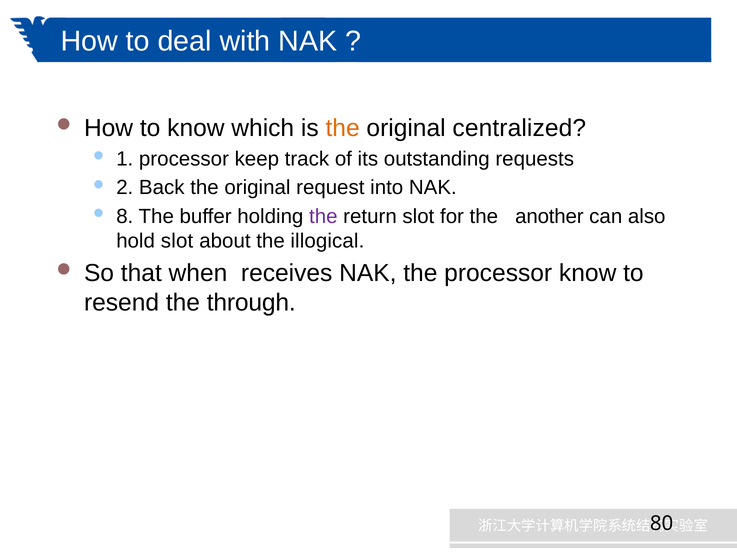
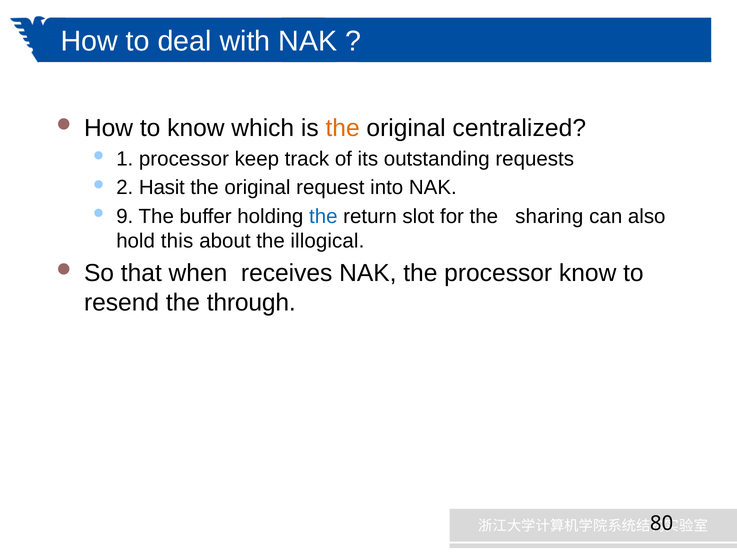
Back: Back -> Hasit (162, 188)
8: 8 -> 9 (125, 216)
the colour: purple -> blue (323, 216)
another: another -> sharing (549, 216)
hold slot: slot -> this (177, 241)
